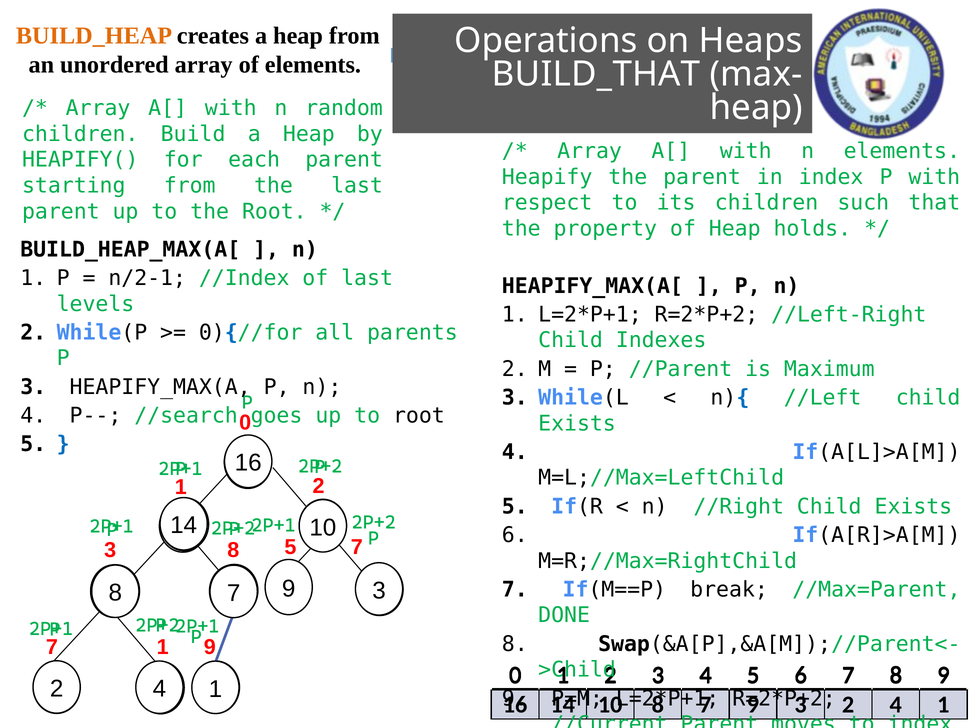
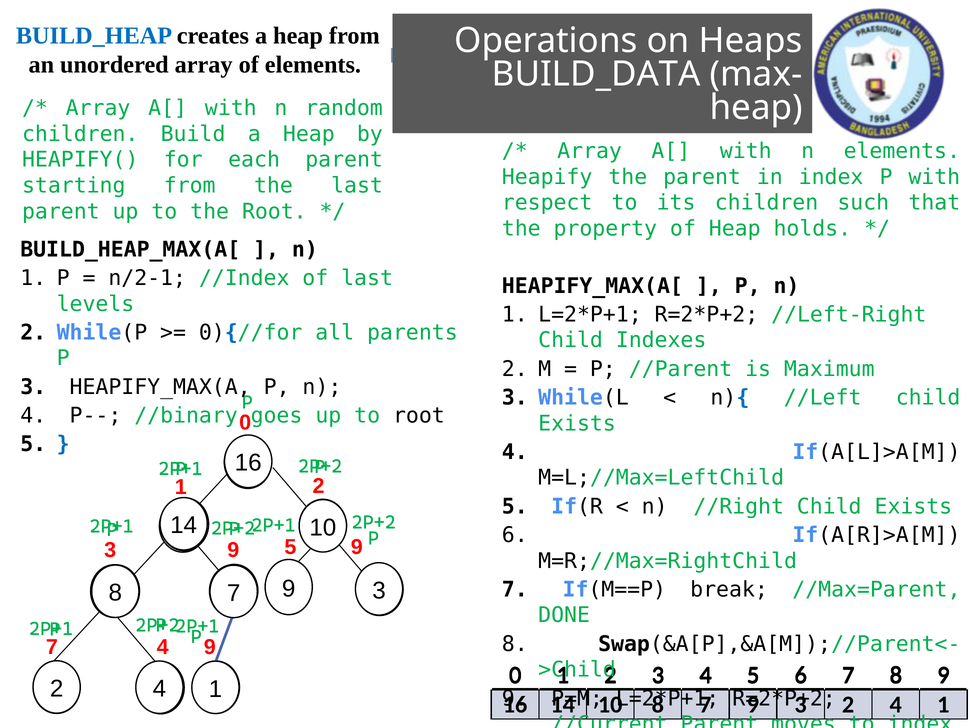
BUILD_HEAP colour: orange -> blue (94, 36)
BUILD_THAT: BUILD_THAT -> BUILD_DATA (596, 74)
//search: //search -> //binary (186, 415)
8: 8 -> 9 (233, 550)
5 7: 7 -> 9 (357, 547)
1: 1 -> 4 (163, 647)
